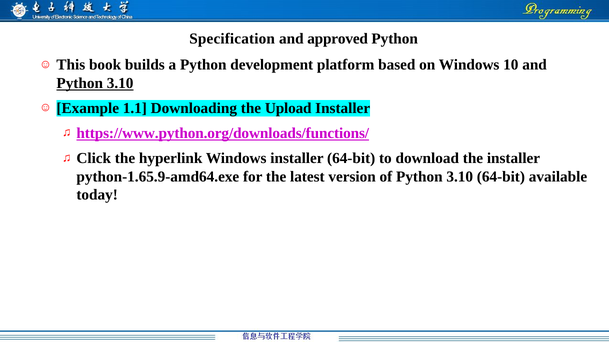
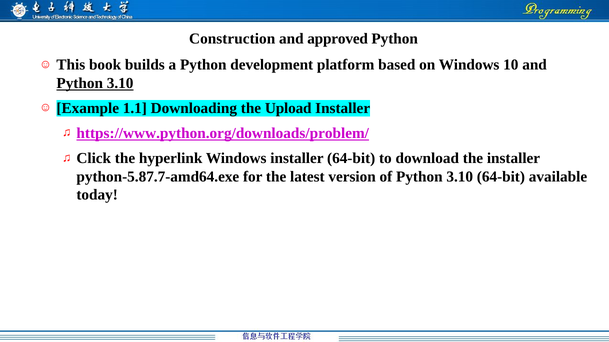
Specification: Specification -> Construction (232, 39)
https://www.python.org/downloads/functions/: https://www.python.org/downloads/functions/ -> https://www.python.org/downloads/problem/ (223, 134)
python-1.65.9-amd64.exe: python-1.65.9-amd64.exe -> python-5.87.7-amd64.exe (158, 177)
